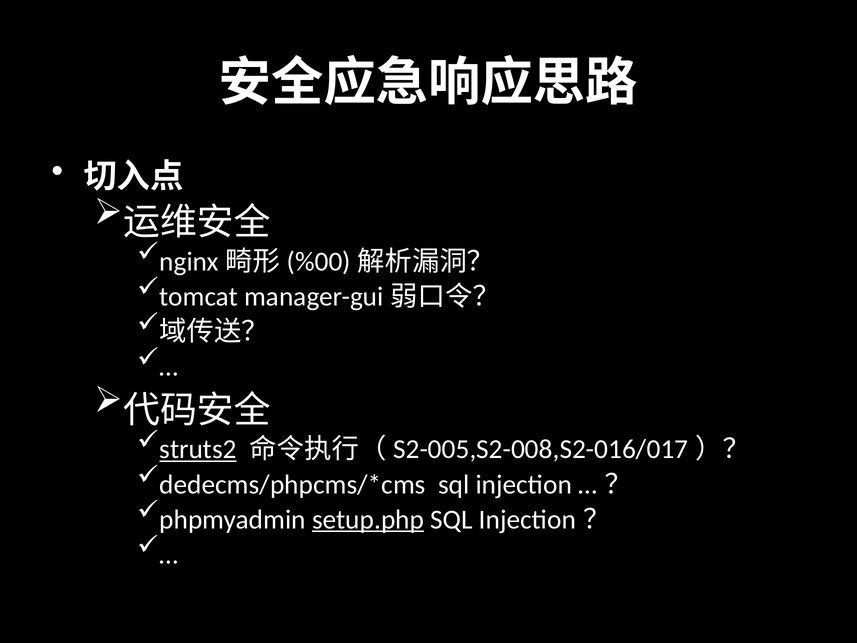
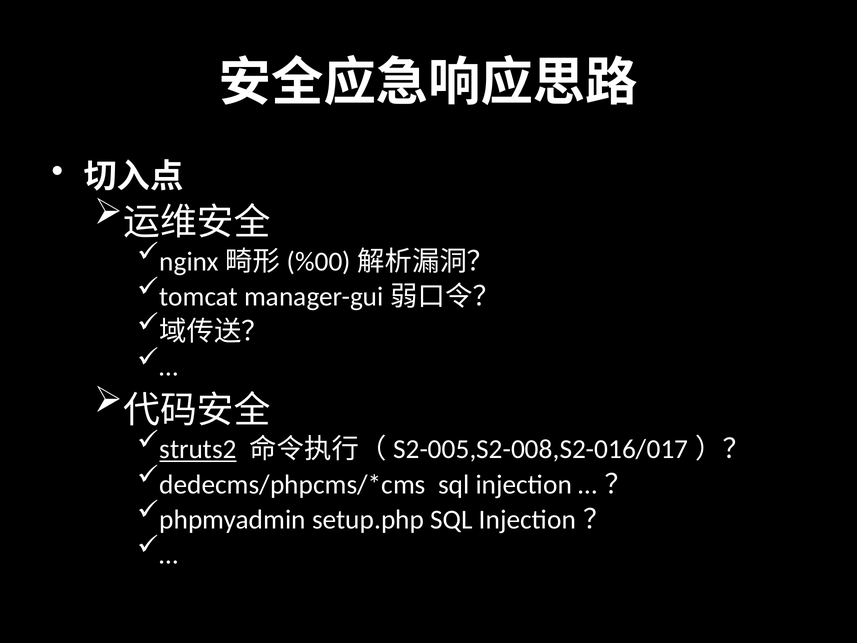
setup.php underline: present -> none (368, 519)
